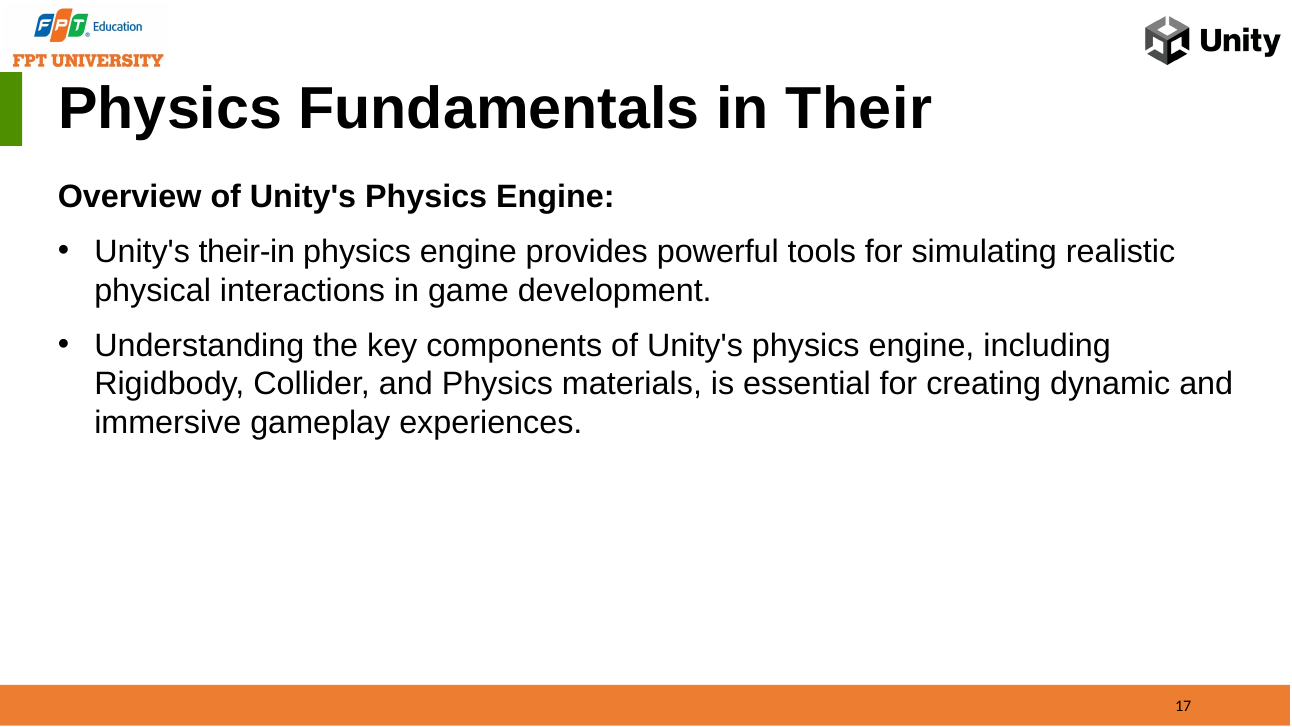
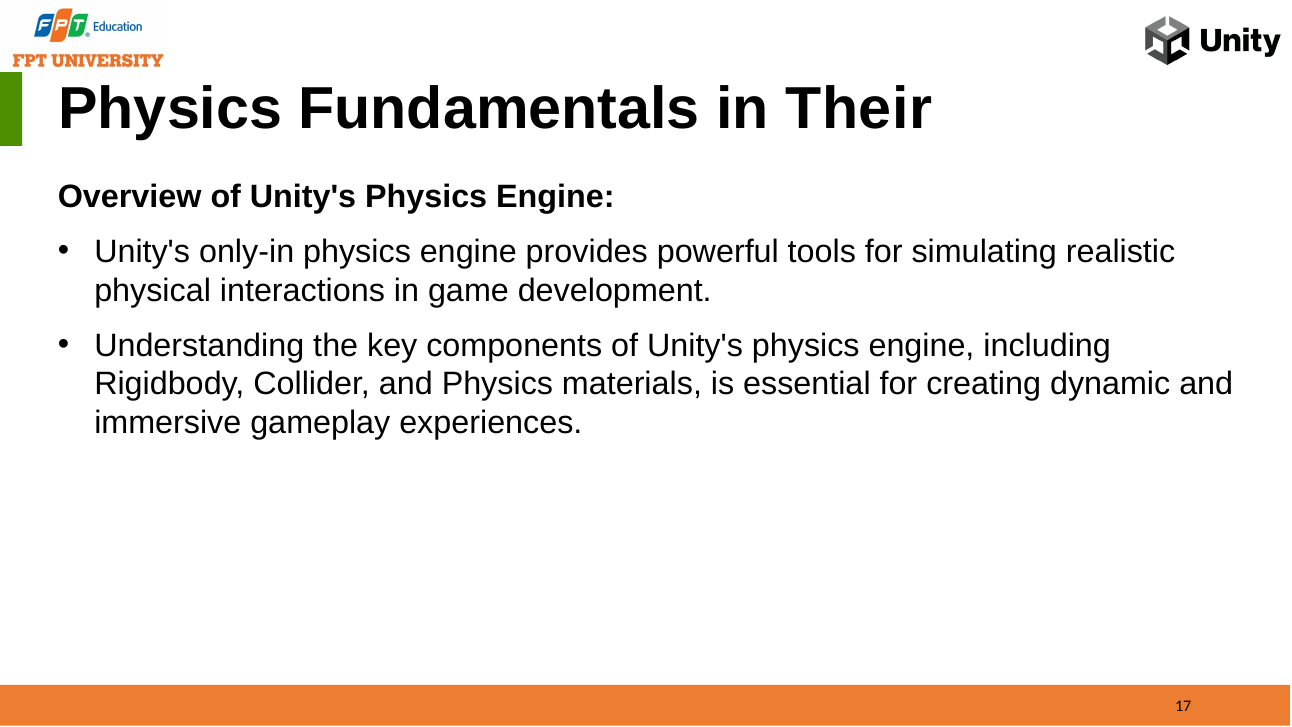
their-in: their-in -> only-in (247, 252)
